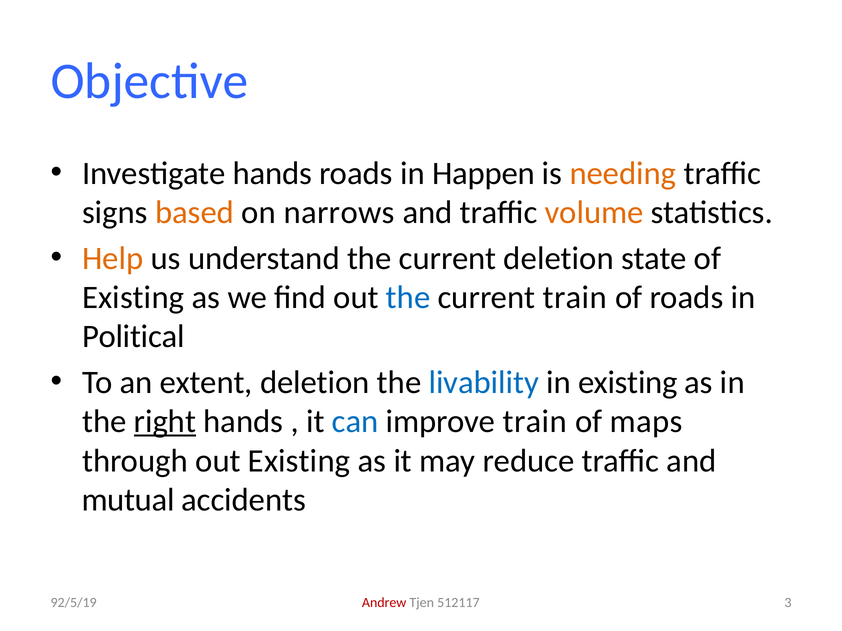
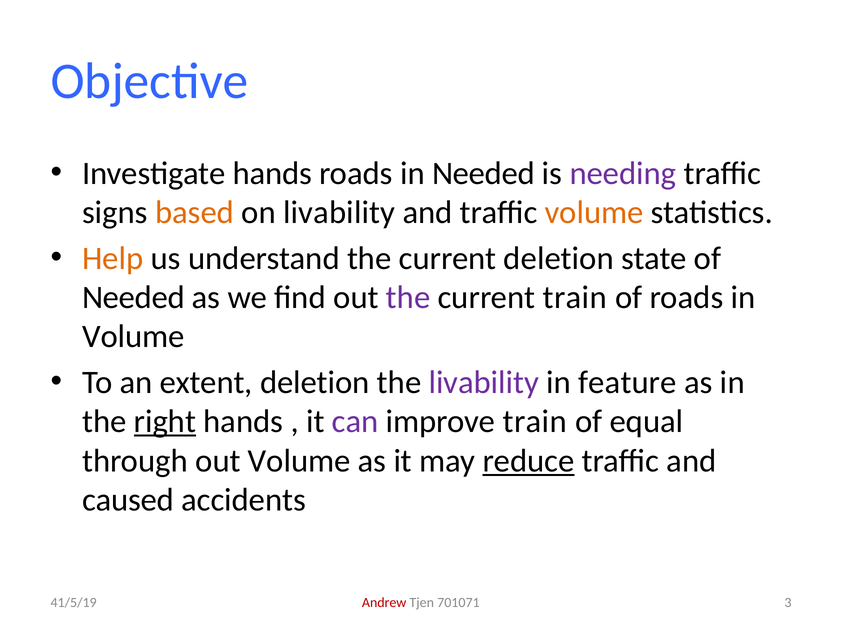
in Happen: Happen -> Needed (483, 173)
needing colour: orange -> purple (623, 173)
on narrows: narrows -> livability (339, 213)
Existing: Existing -> Needed (133, 298)
the colour: blue -> purple (408, 298)
Political: Political -> Volume (133, 337)
livability colour: blue -> purple (484, 383)
in existing: existing -> feature (628, 383)
can colour: blue -> purple (355, 422)
maps: maps -> equal (647, 422)
out Existing: Existing -> Volume (299, 461)
reduce underline: none -> present (529, 461)
mutual: mutual -> caused (128, 500)
512117: 512117 -> 701071 (458, 603)
92/5/19: 92/5/19 -> 41/5/19 (74, 603)
